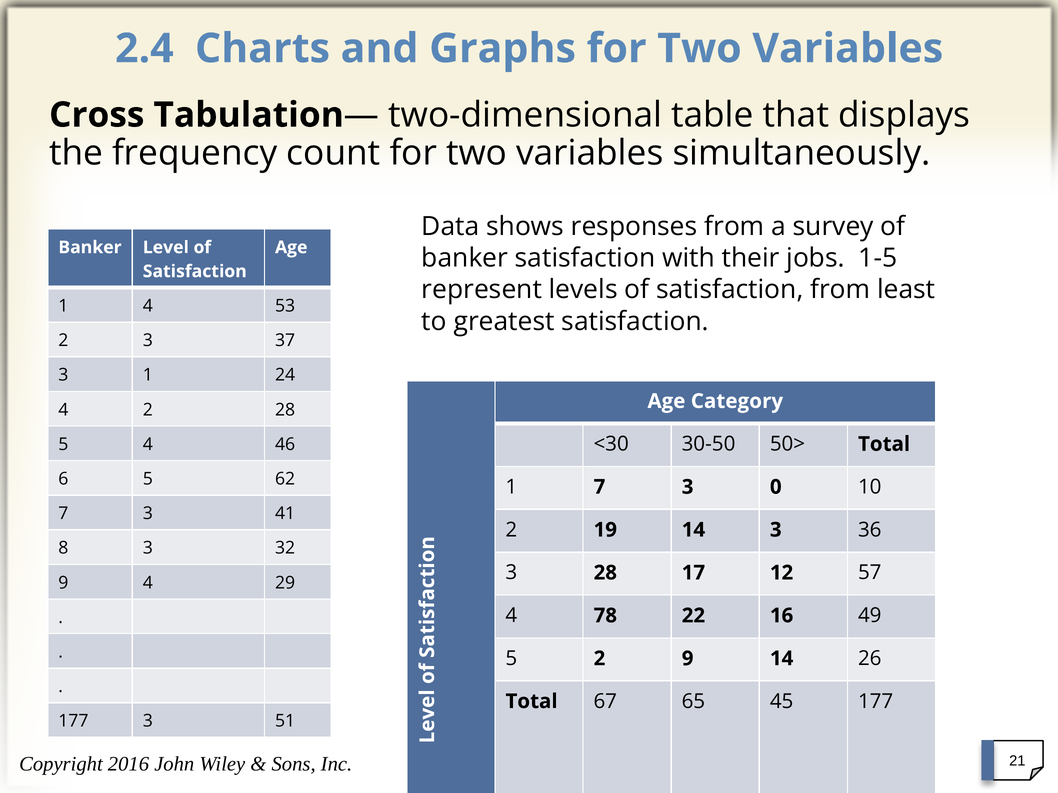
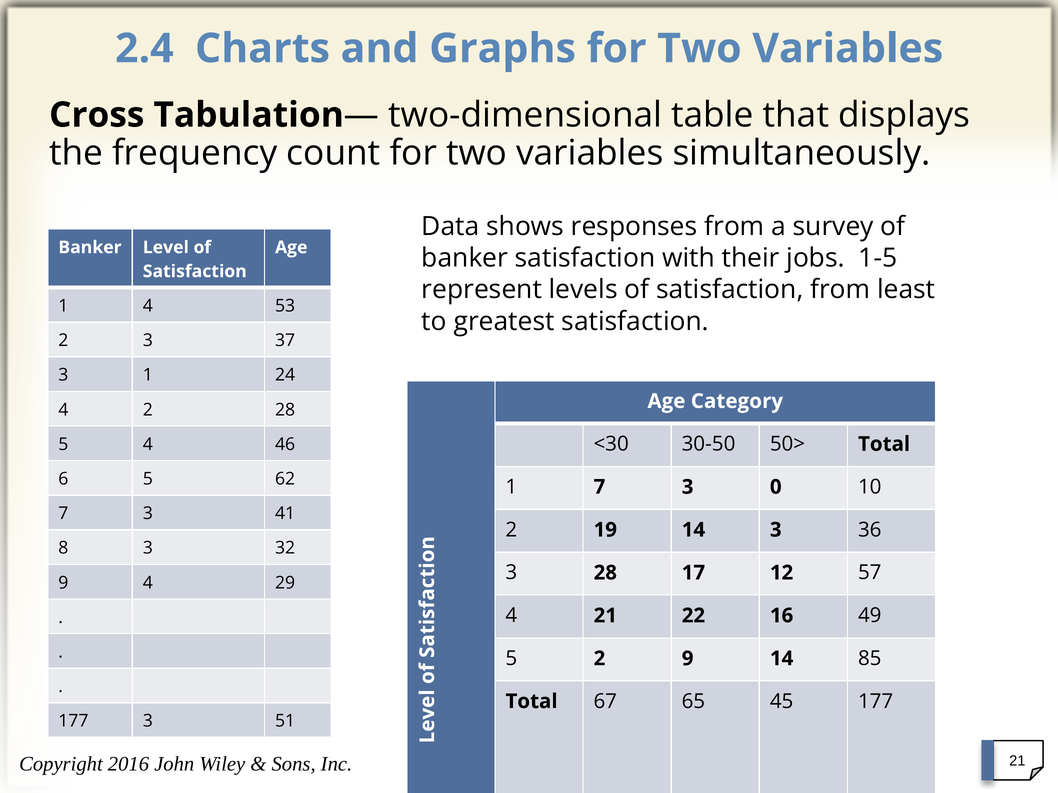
4 78: 78 -> 21 (605, 616)
26: 26 -> 85 (870, 659)
